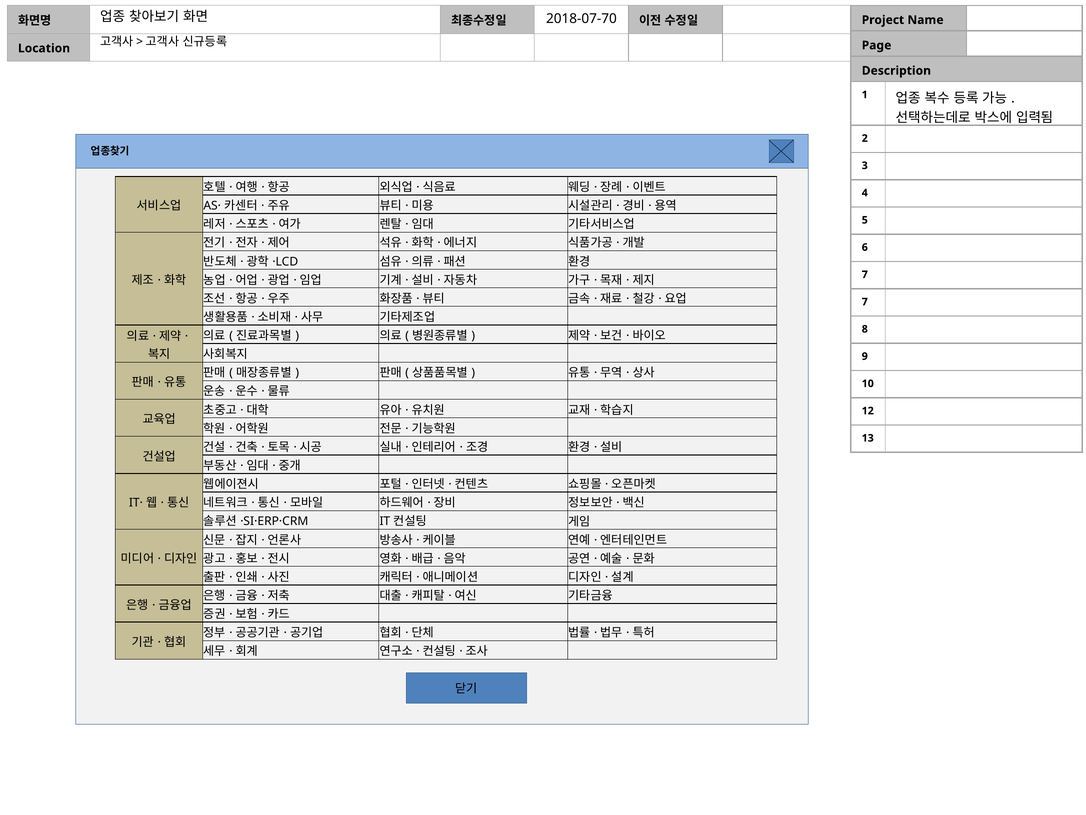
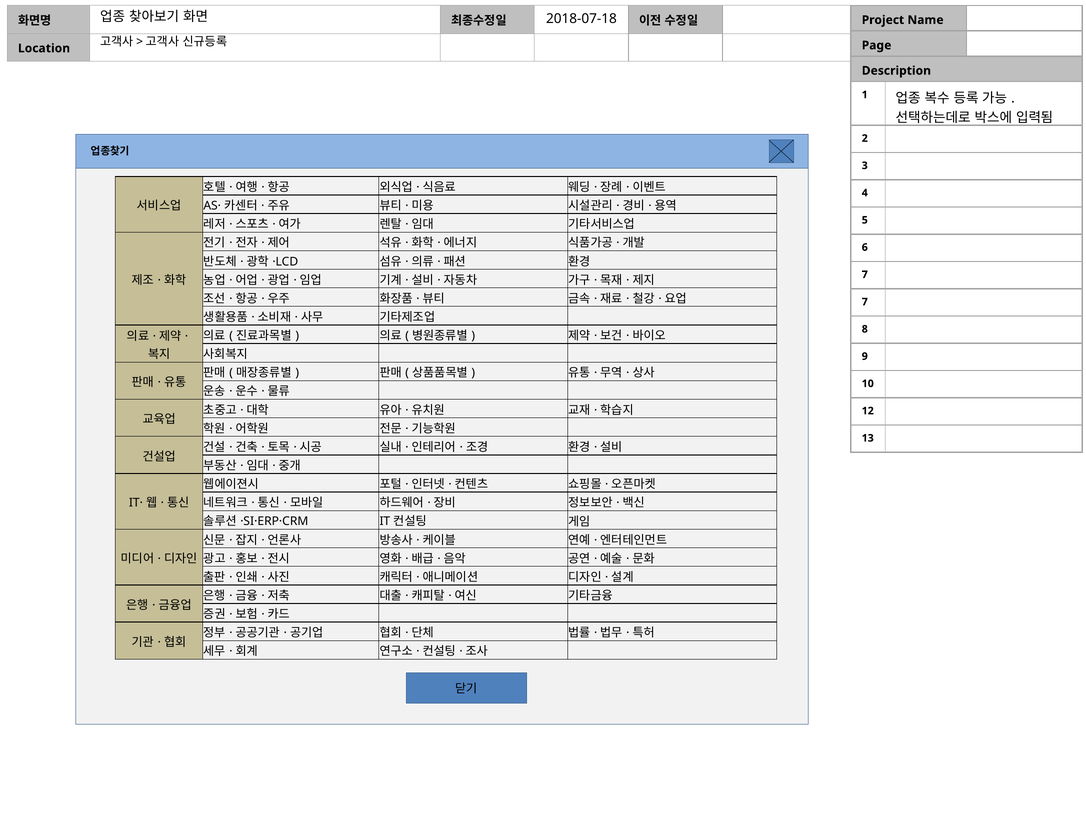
2018-07-70: 2018-07-70 -> 2018-07-18 (581, 19)
